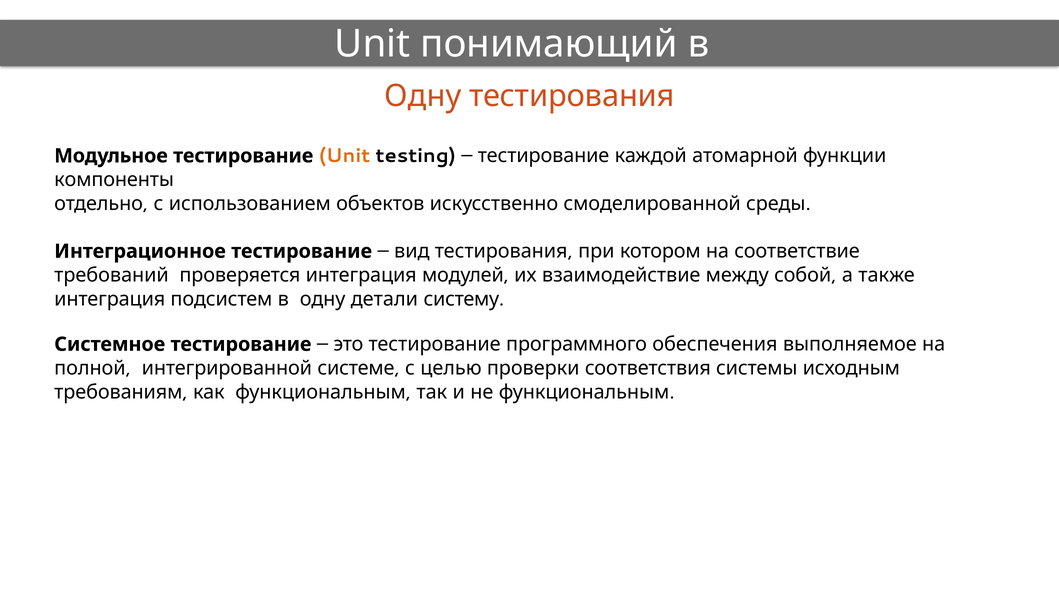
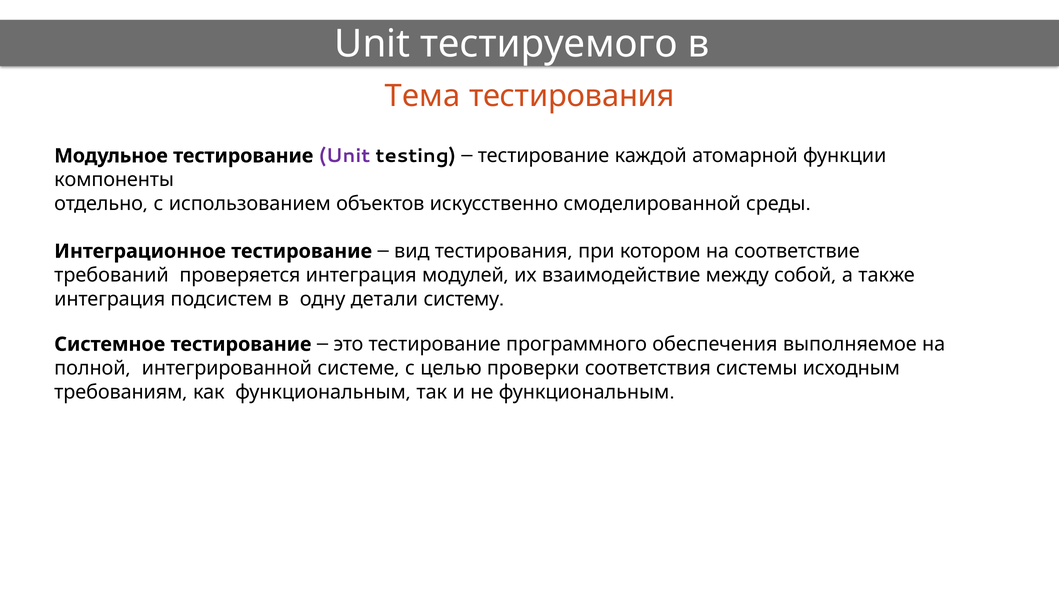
понимающий: понимающий -> тестируемого (549, 44)
Одну: Одну -> Тема (423, 96)
Unit colour: orange -> purple (345, 156)
